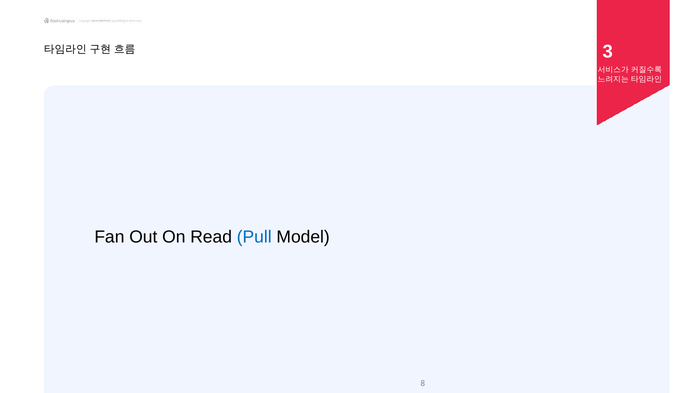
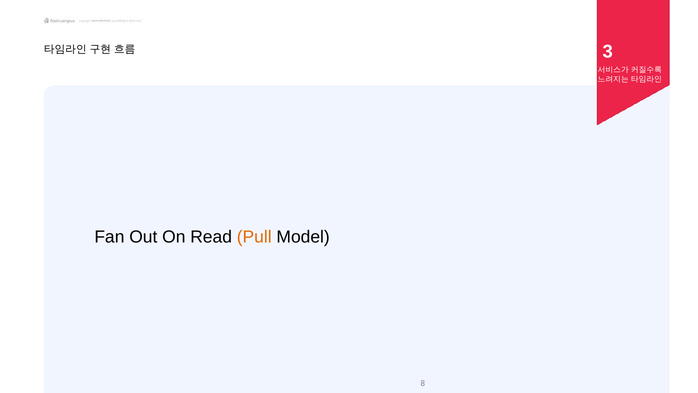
Pull colour: blue -> orange (254, 237)
